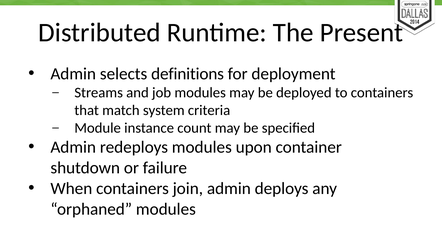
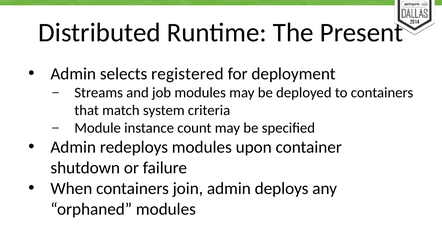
definitions: definitions -> registered (187, 74)
